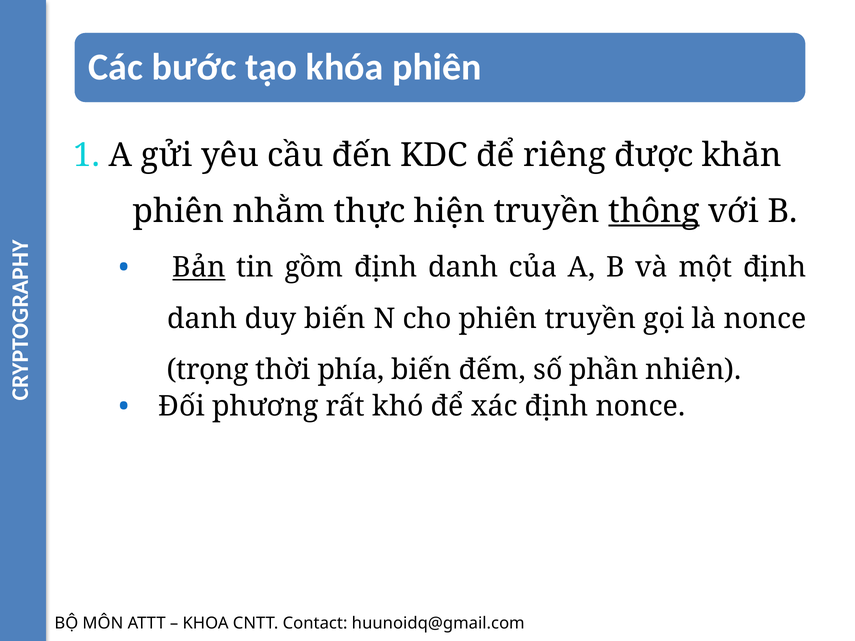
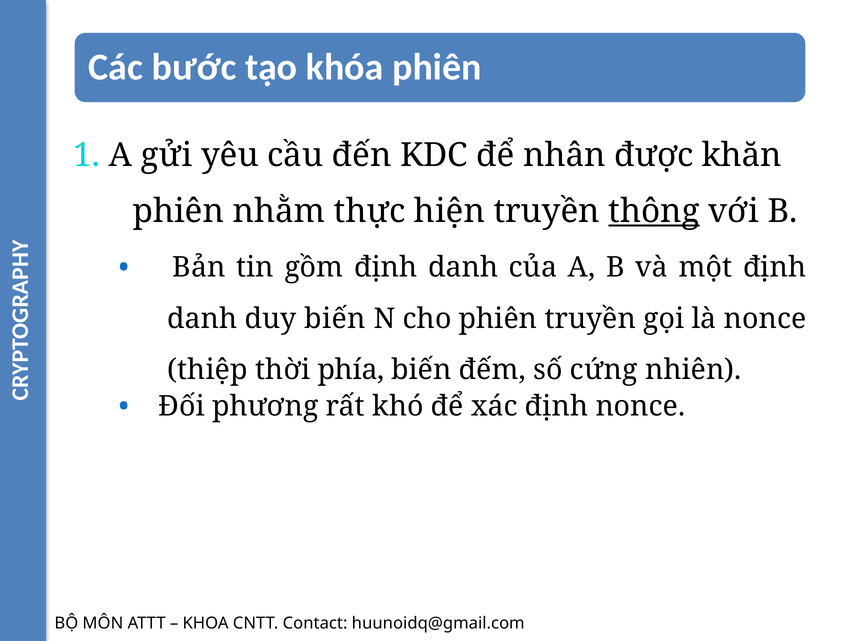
riêng: riêng -> nhân (565, 156)
Bản underline: present -> none (199, 267)
trọng: trọng -> thiệp (208, 370)
phần: phần -> cứng (604, 370)
